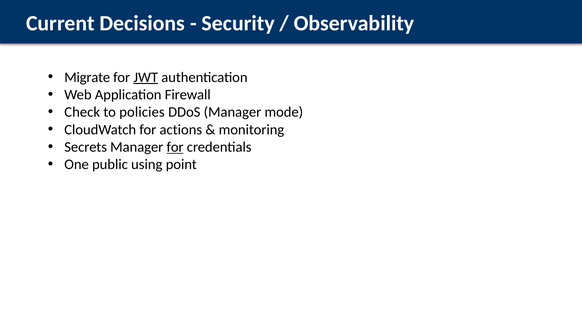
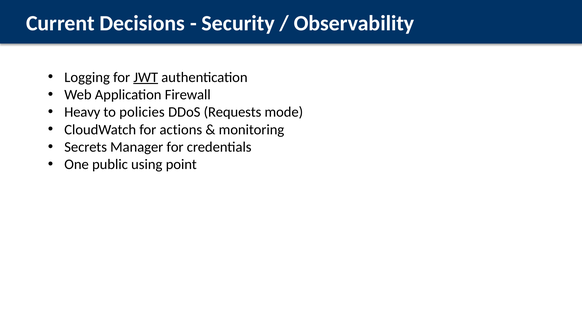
Migrate: Migrate -> Logging (87, 77)
Check: Check -> Heavy (82, 112)
DDoS Manager: Manager -> Requests (233, 112)
for underline: present -> none (175, 147)
